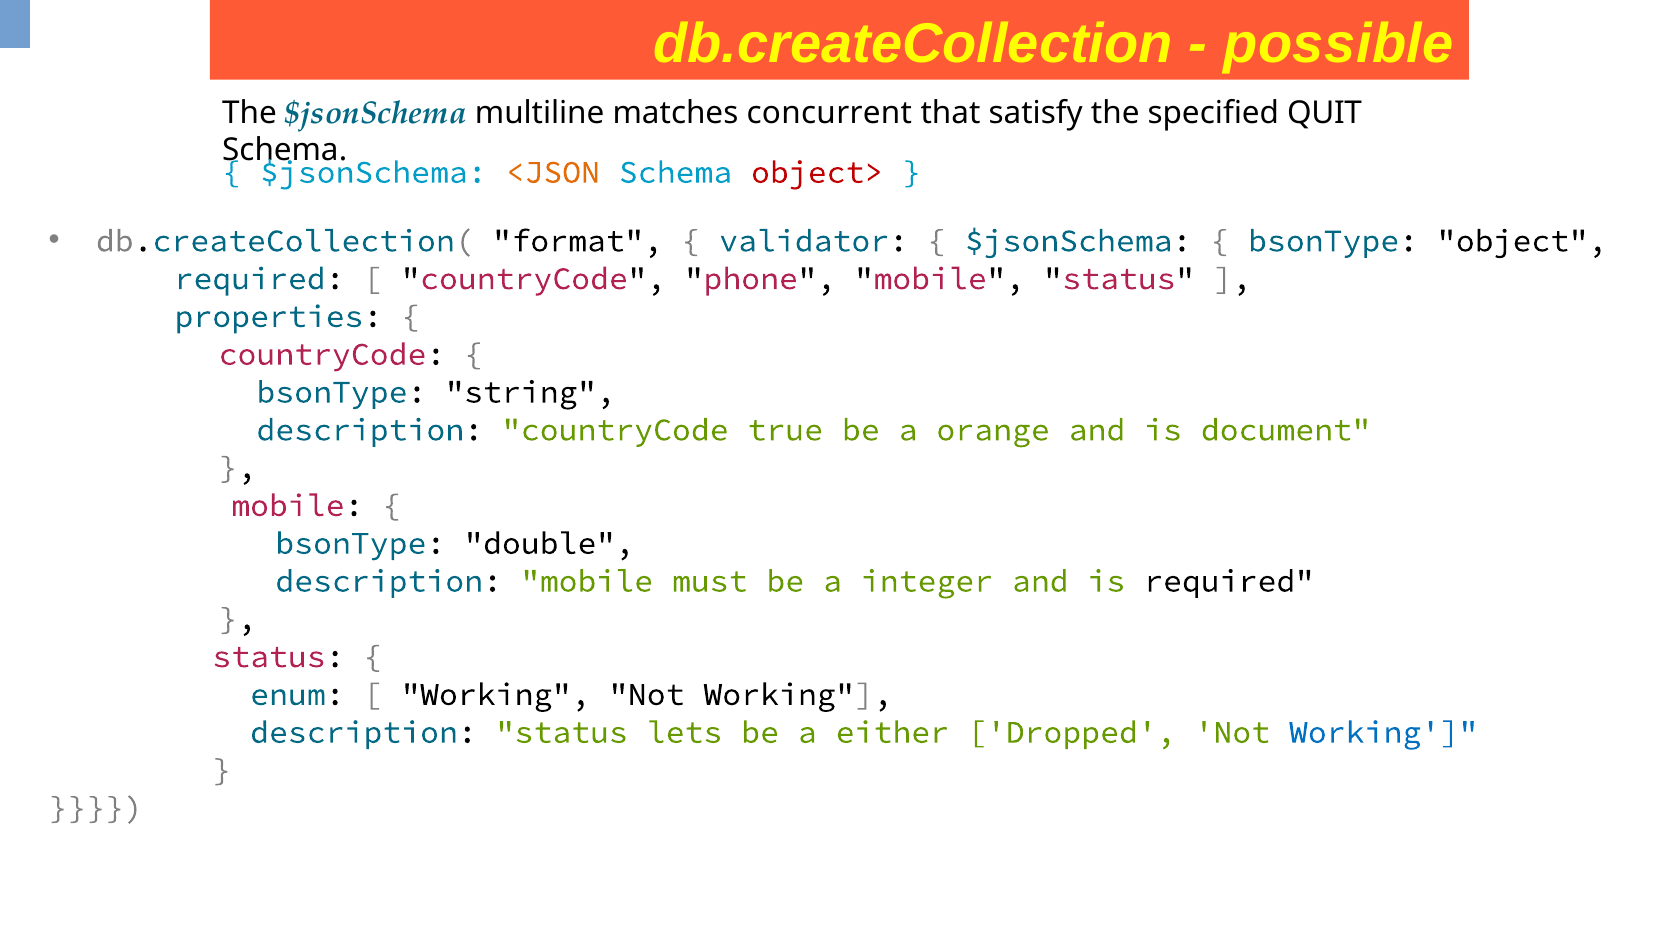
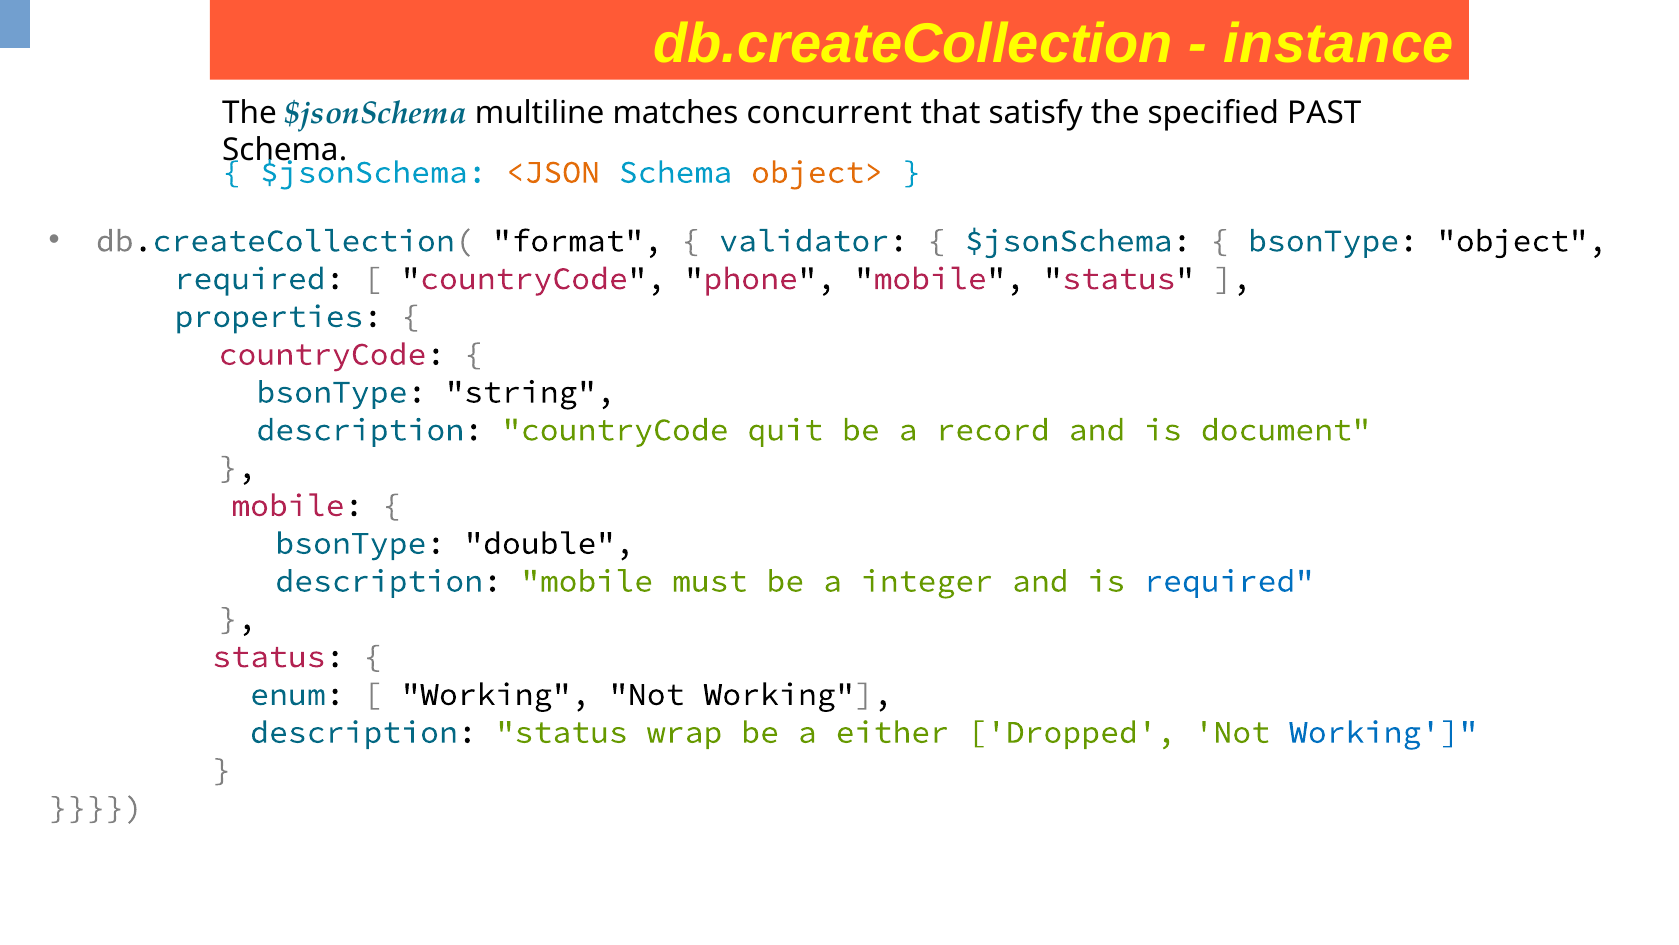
possible: possible -> instance (1339, 44)
QUIT: QUIT -> PAST (1324, 113)
object> colour: red -> orange (817, 172)
true: true -> quit (785, 430)
orange: orange -> record (993, 430)
required colour: black -> blue (1229, 581)
lets: lets -> wrap (685, 732)
